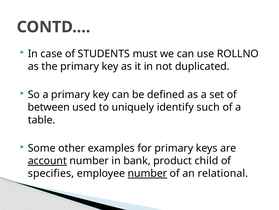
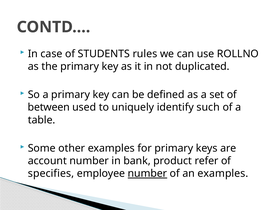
must: must -> rules (145, 54)
account underline: present -> none (47, 160)
child: child -> refer (207, 160)
an relational: relational -> examples (223, 173)
